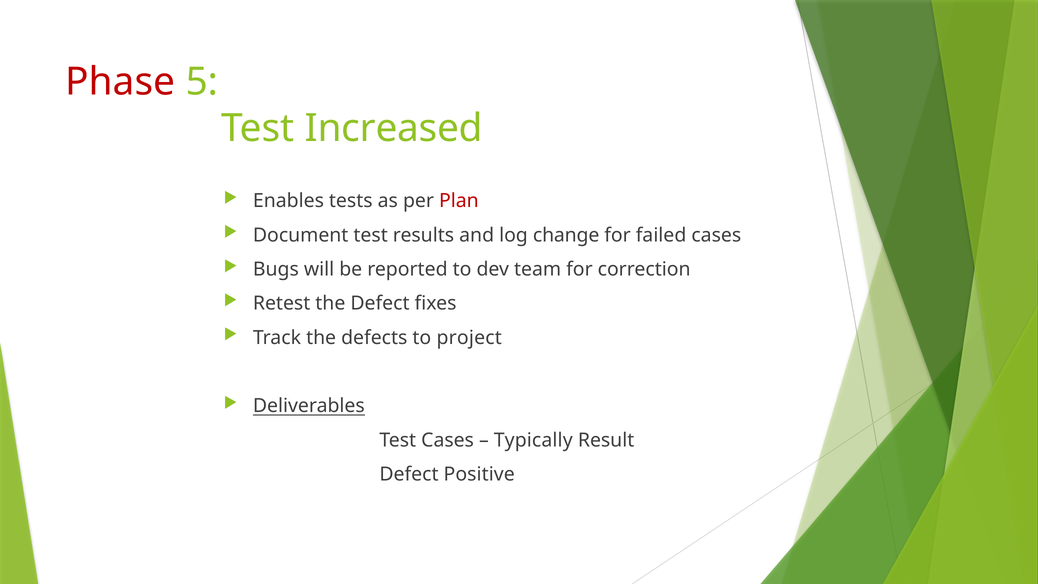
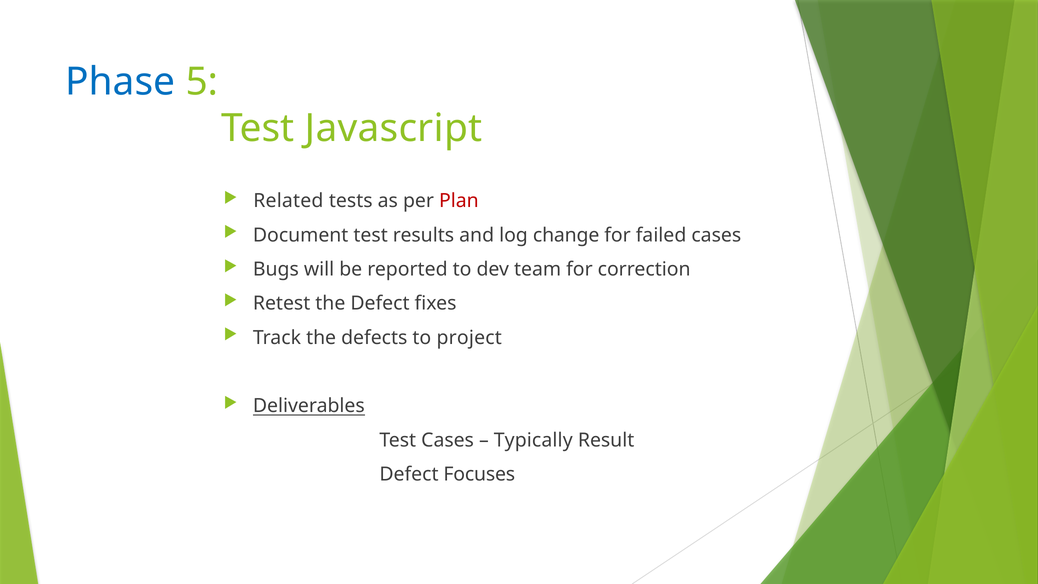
Phase colour: red -> blue (120, 82)
Increased: Increased -> Javascript (393, 129)
Enables: Enables -> Related (288, 201)
Positive: Positive -> Focuses (479, 474)
